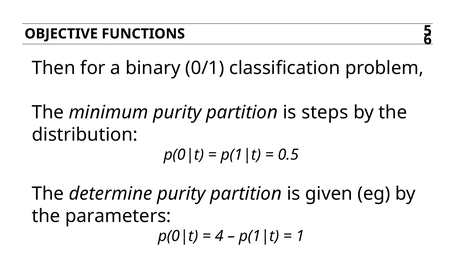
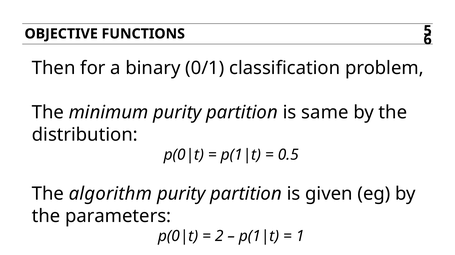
steps: steps -> same (325, 113)
determine: determine -> algorithm (110, 194)
4: 4 -> 2 (219, 237)
